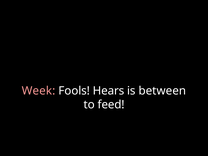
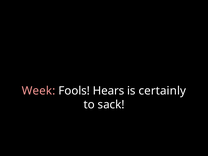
between: between -> certainly (162, 91)
feed: feed -> sack (111, 105)
